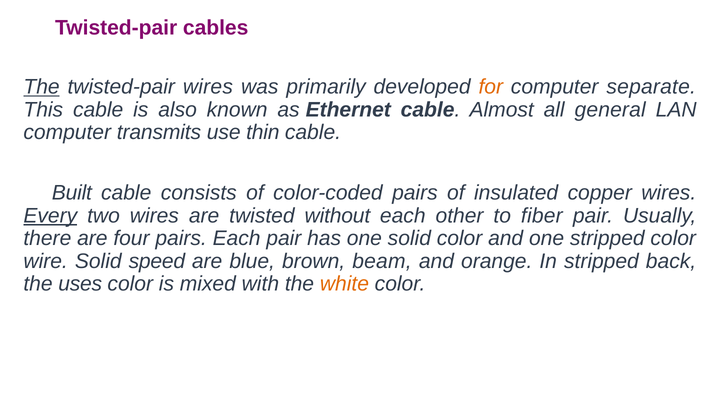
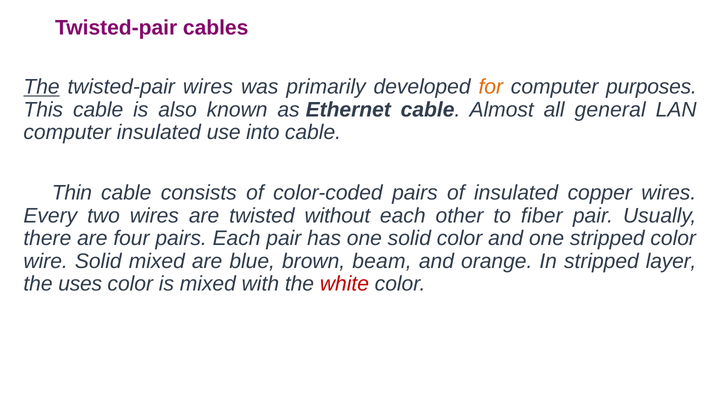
separate: separate -> purposes (651, 87)
computer transmits: transmits -> insulated (159, 133)
thin: thin -> into (263, 133)
Built: Built -> Thin (72, 193)
Every underline: present -> none (50, 216)
Solid speed: speed -> mixed (157, 261)
back: back -> layer (671, 261)
white colour: orange -> red (344, 284)
